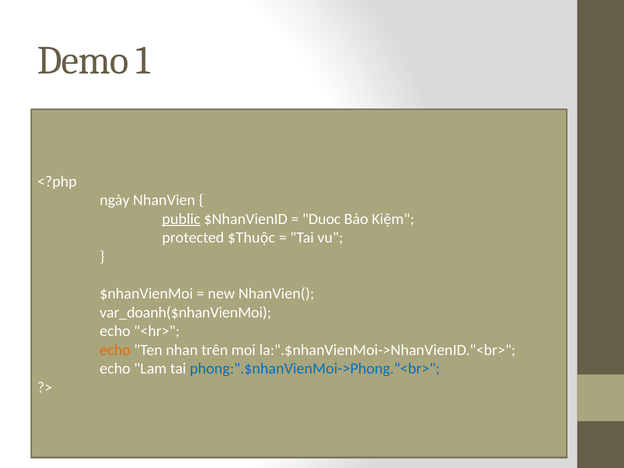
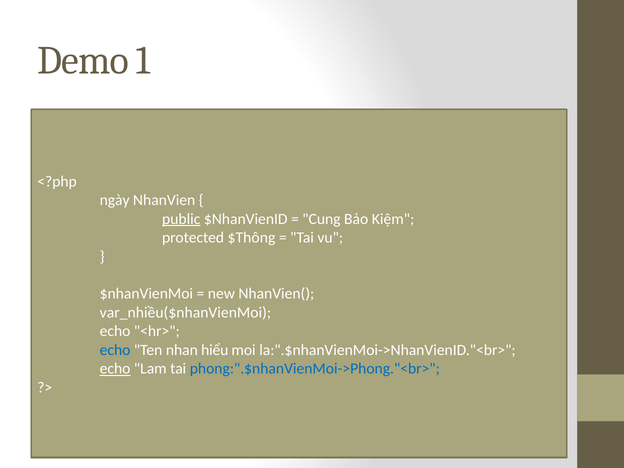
Duoc: Duoc -> Cung (321, 219)
$Thuộc: $Thuộc -> $Thông (251, 238)
var_doanh($nhanVienMoi: var_doanh($nhanVienMoi -> var_nhiều($nhanVienMoi (185, 313)
echo colour: orange -> blue (115, 350)
trên: trên -> hiểu (215, 350)
echo underline: none -> present (115, 369)
